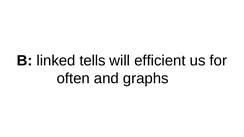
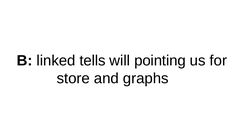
efficient: efficient -> pointing (160, 61)
often: often -> store (73, 79)
